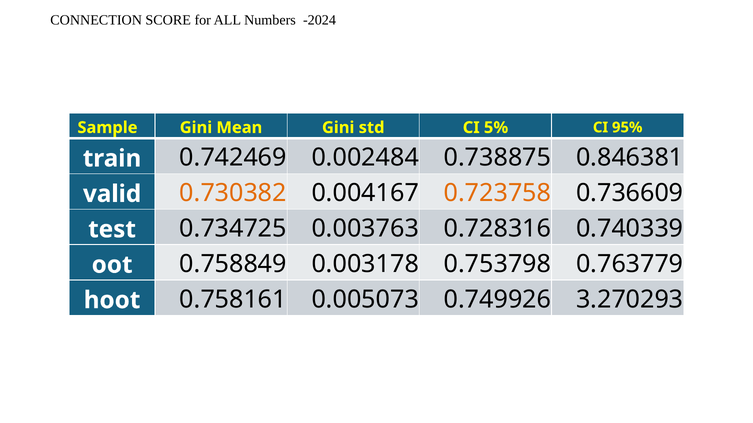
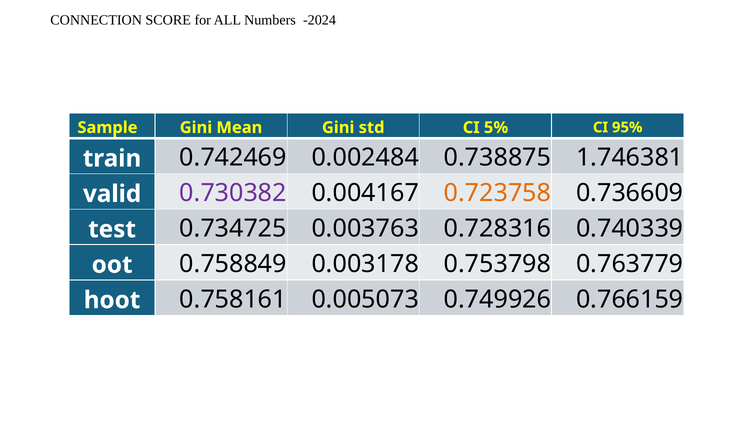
0.846381: 0.846381 -> 1.746381 (630, 158)
0.730382 colour: orange -> purple (233, 193)
3.270293: 3.270293 -> 0.766159 (630, 300)
